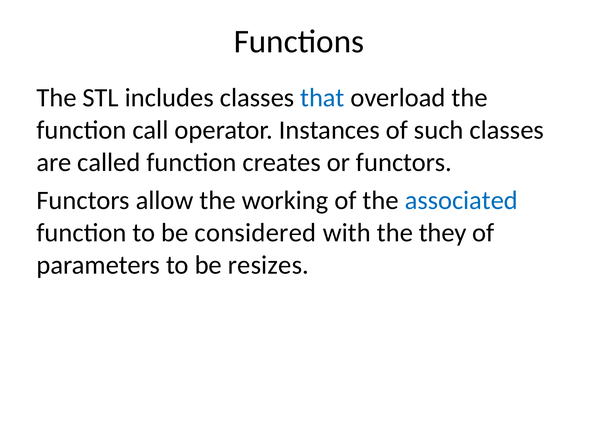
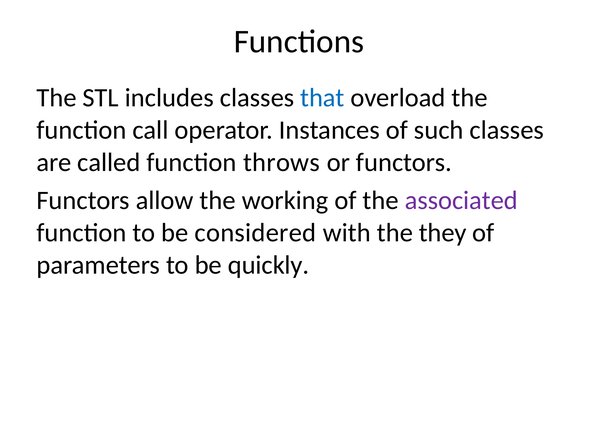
creates: creates -> throws (282, 163)
associated colour: blue -> purple (461, 201)
resizes: resizes -> quickly (269, 265)
